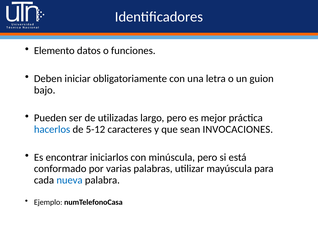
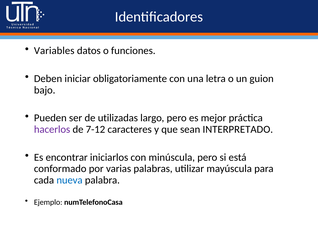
Elemento: Elemento -> Variables (54, 51)
hacerlos colour: blue -> purple (52, 130)
5-12: 5-12 -> 7-12 (95, 130)
INVOCACIONES: INVOCACIONES -> INTERPRETADO (238, 130)
